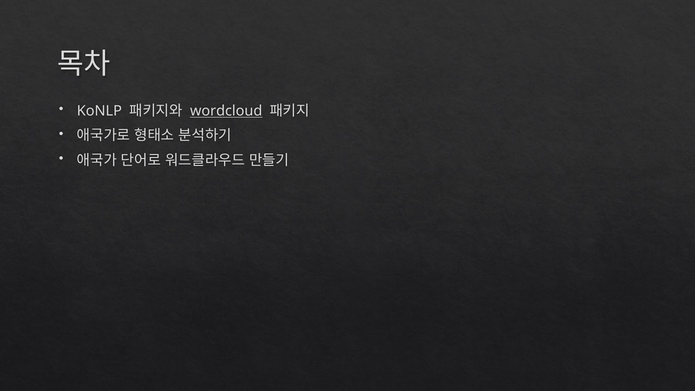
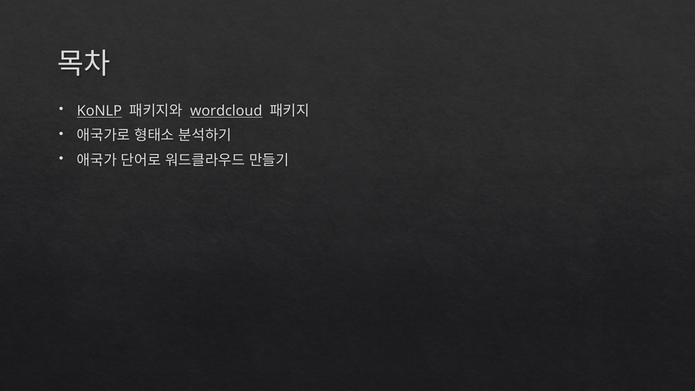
KoNLP underline: none -> present (99, 111)
